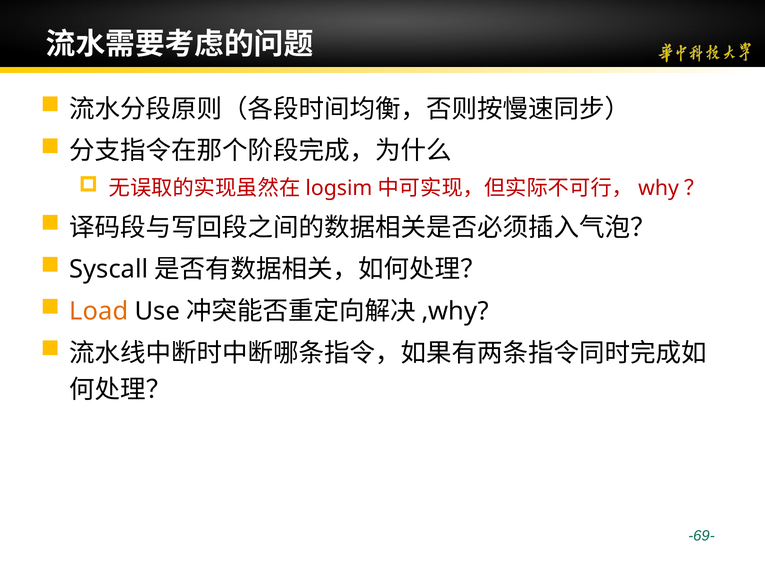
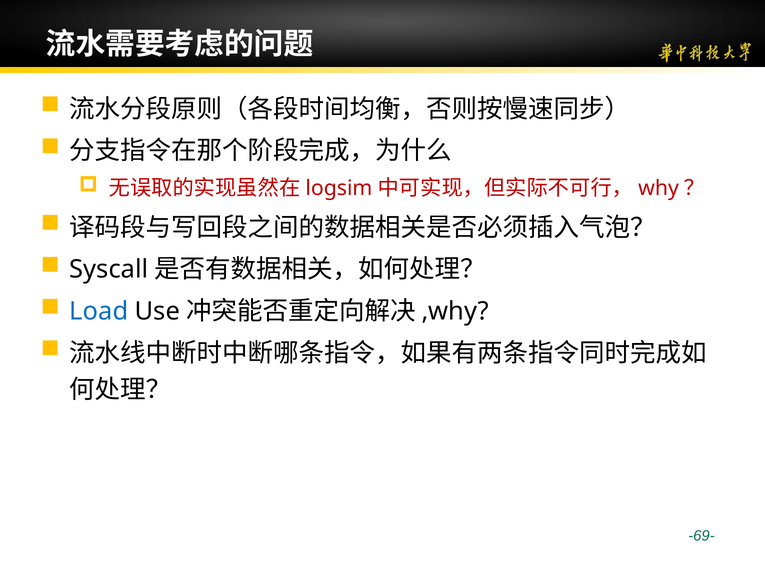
Load colour: orange -> blue (99, 311)
